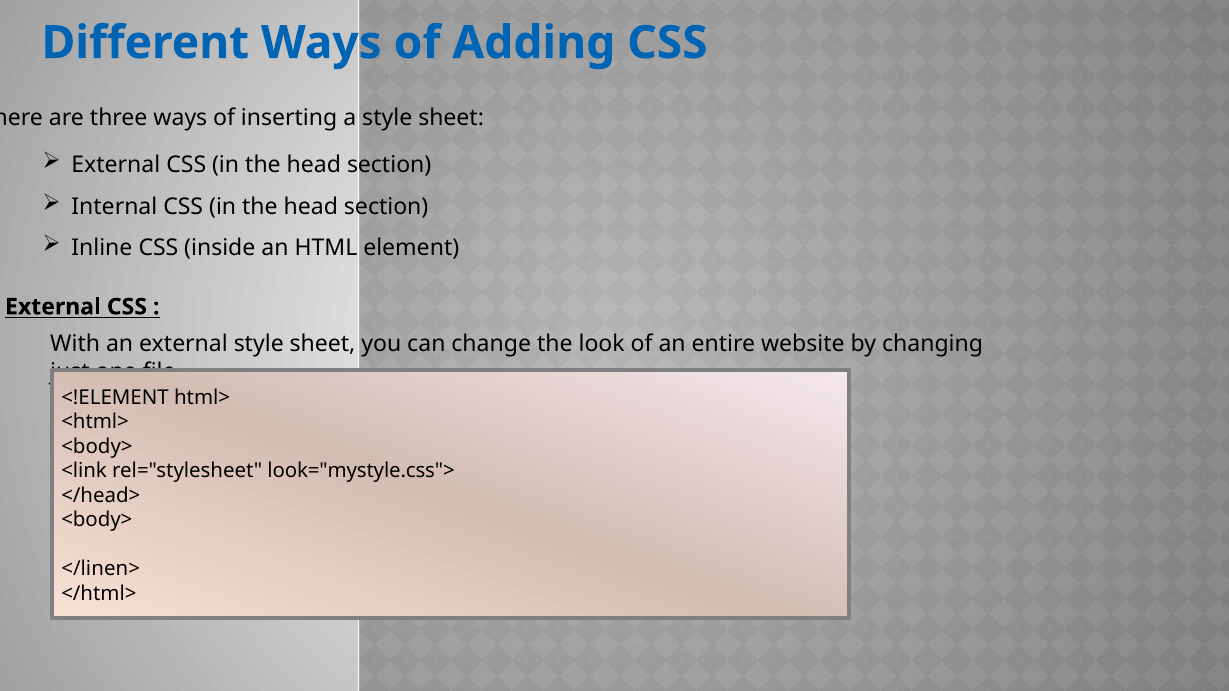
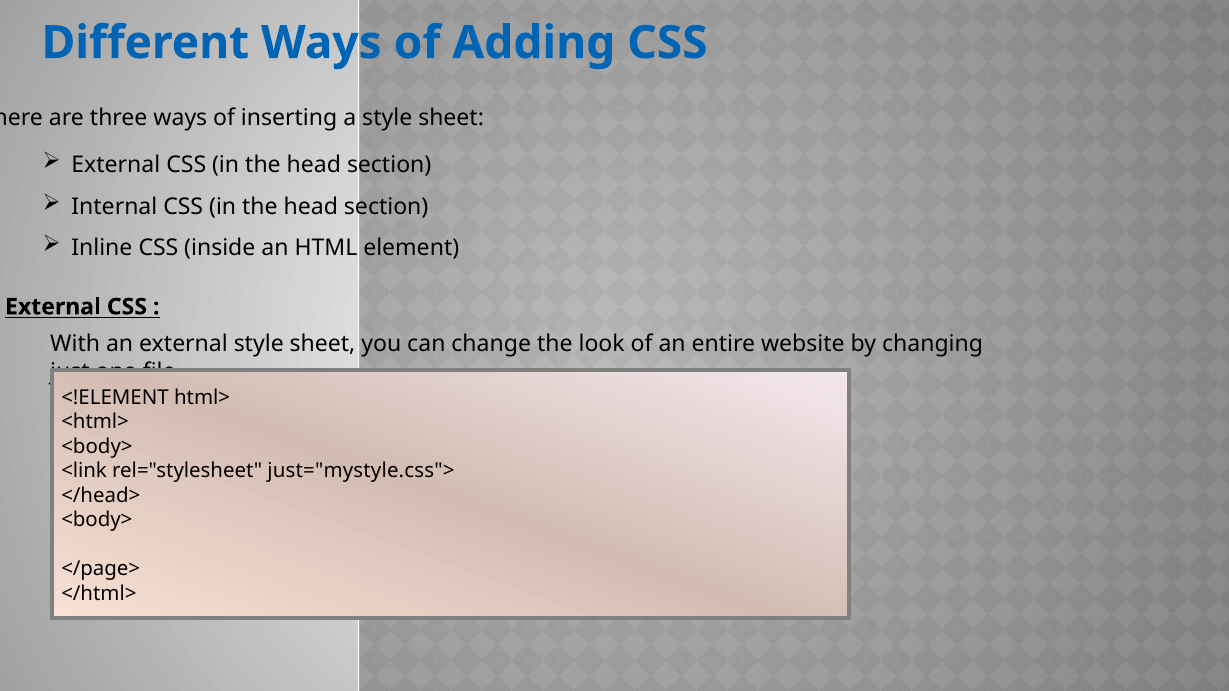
look="mystyle.css">: look="mystyle.css"> -> just="mystyle.css"> (361, 471)
</linen>: </linen> -> </page> (101, 569)
